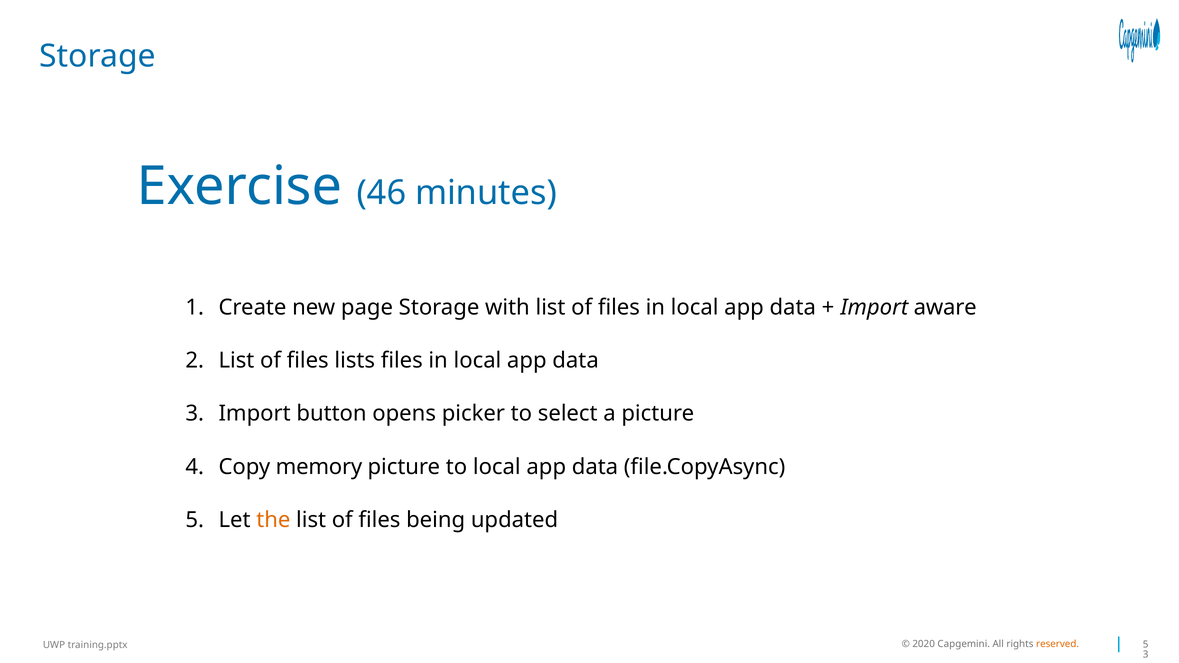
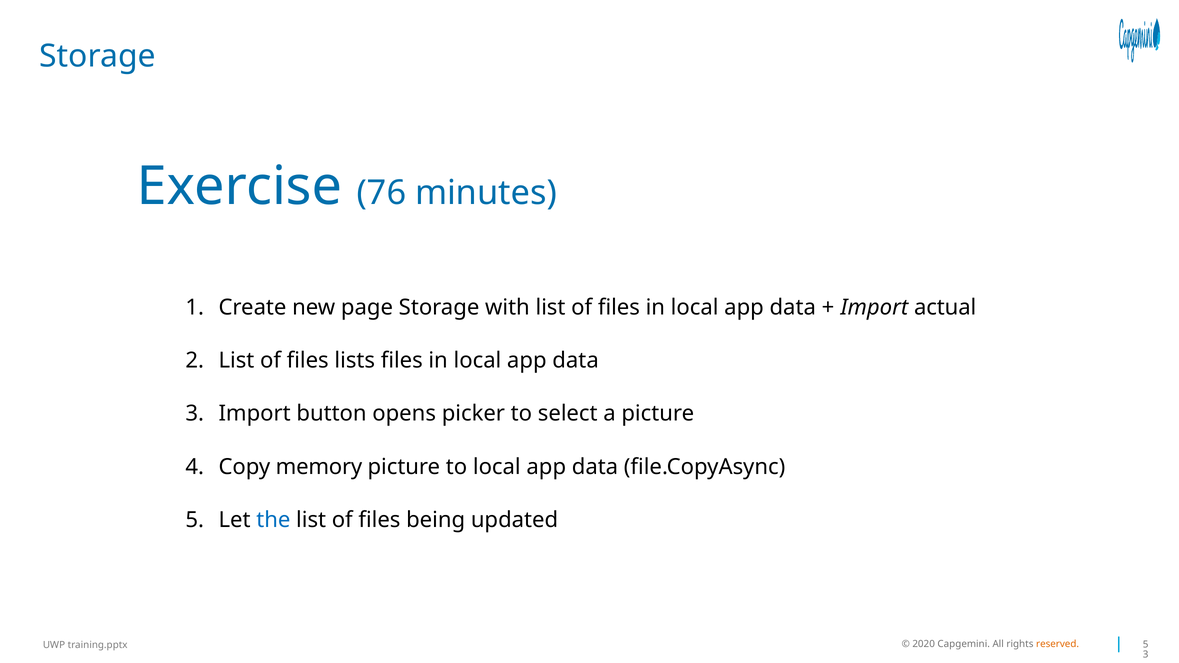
46: 46 -> 76 (381, 193)
aware: aware -> actual (945, 308)
the colour: orange -> blue (273, 520)
